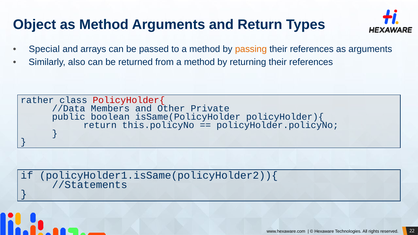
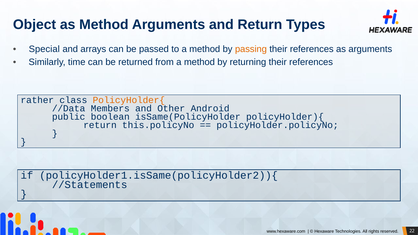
also: also -> time (77, 62)
PolicyHolder{ colour: red -> orange (129, 100)
Private: Private -> Android (210, 108)
